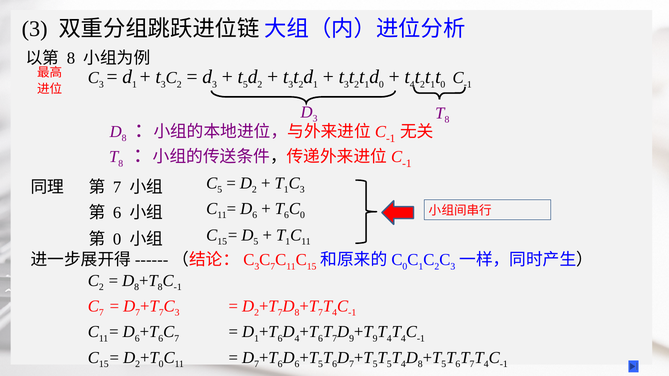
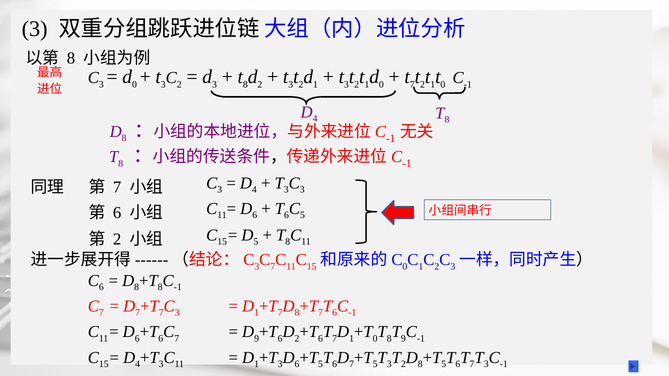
1: 1 -> 0 (134, 84)
5: 5 -> 8 (245, 84)
4: 4 -> 7 (412, 84)
3: 3 -> 4 (315, 119)
5: 5 -> 3 (220, 190)
2: 2 -> 4 (254, 190)
1: 1 -> 3 (286, 190)
0: 0 -> 5 (303, 215)
1: 1 -> 8 (288, 242)
0: 0 -> 2 (117, 239)
2: 2 -> 6 (101, 287)
2: 2 -> 1 (257, 313)
4: 4 -> 6 (335, 313)
1: 1 -> 9 (257, 339)
4: 4 -> 2 (297, 339)
9: 9 -> 1 (352, 339)
9: 9 -> 0 (375, 339)
4: 4 -> 8 (389, 339)
4: 4 -> 9 (403, 339)
2: 2 -> 4 (138, 364)
0: 0 -> 3 (161, 364)
7: 7 -> 1 (257, 364)
6: 6 -> 3 (280, 364)
5: 5 -> 3 (389, 364)
4: 4 -> 2 (403, 364)
4: 4 -> 3 (486, 364)
